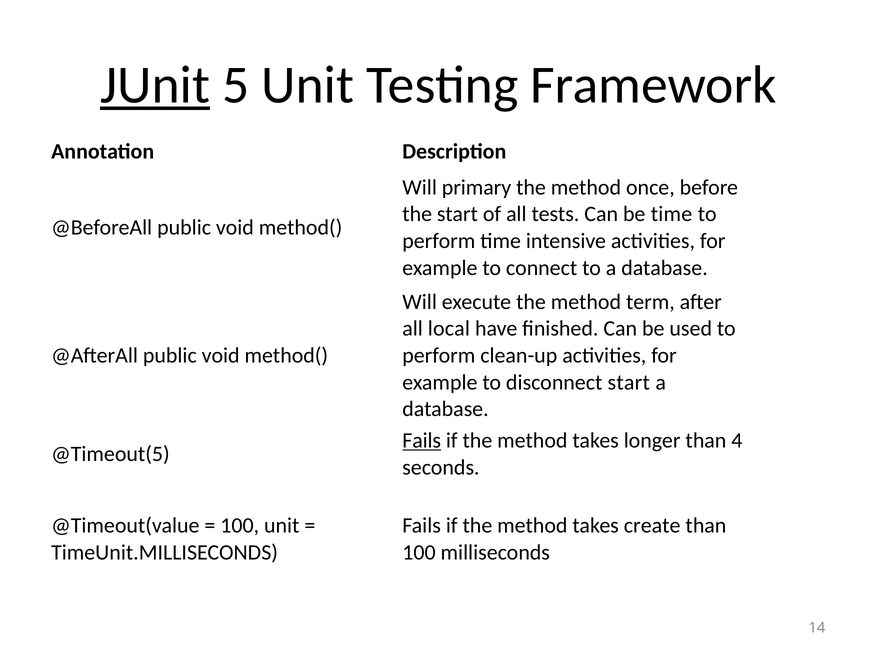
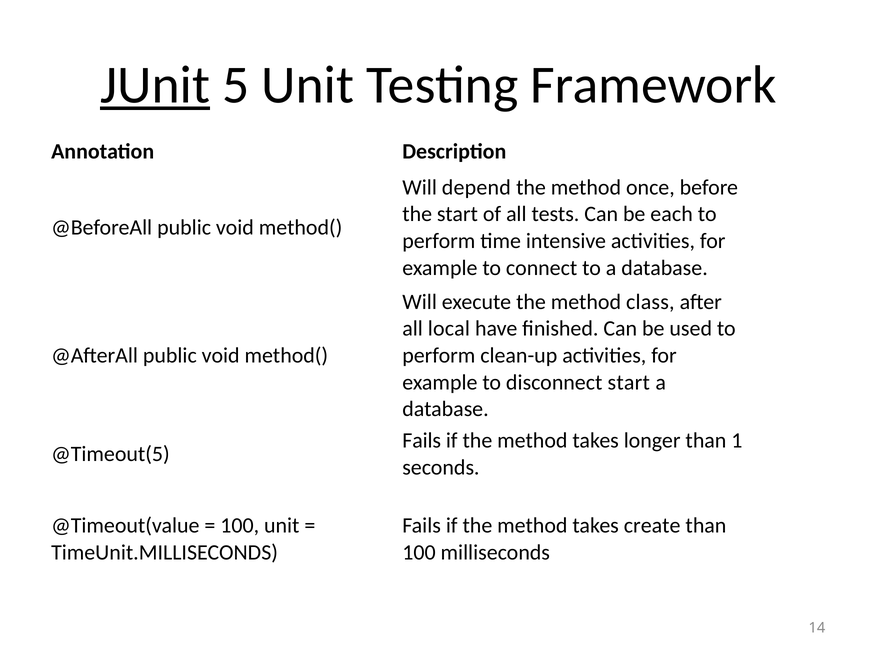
primary: primary -> depend (476, 187)
be time: time -> each (672, 214)
term: term -> class (650, 302)
Fails underline: present -> none (422, 440)
4: 4 -> 1 (737, 440)
